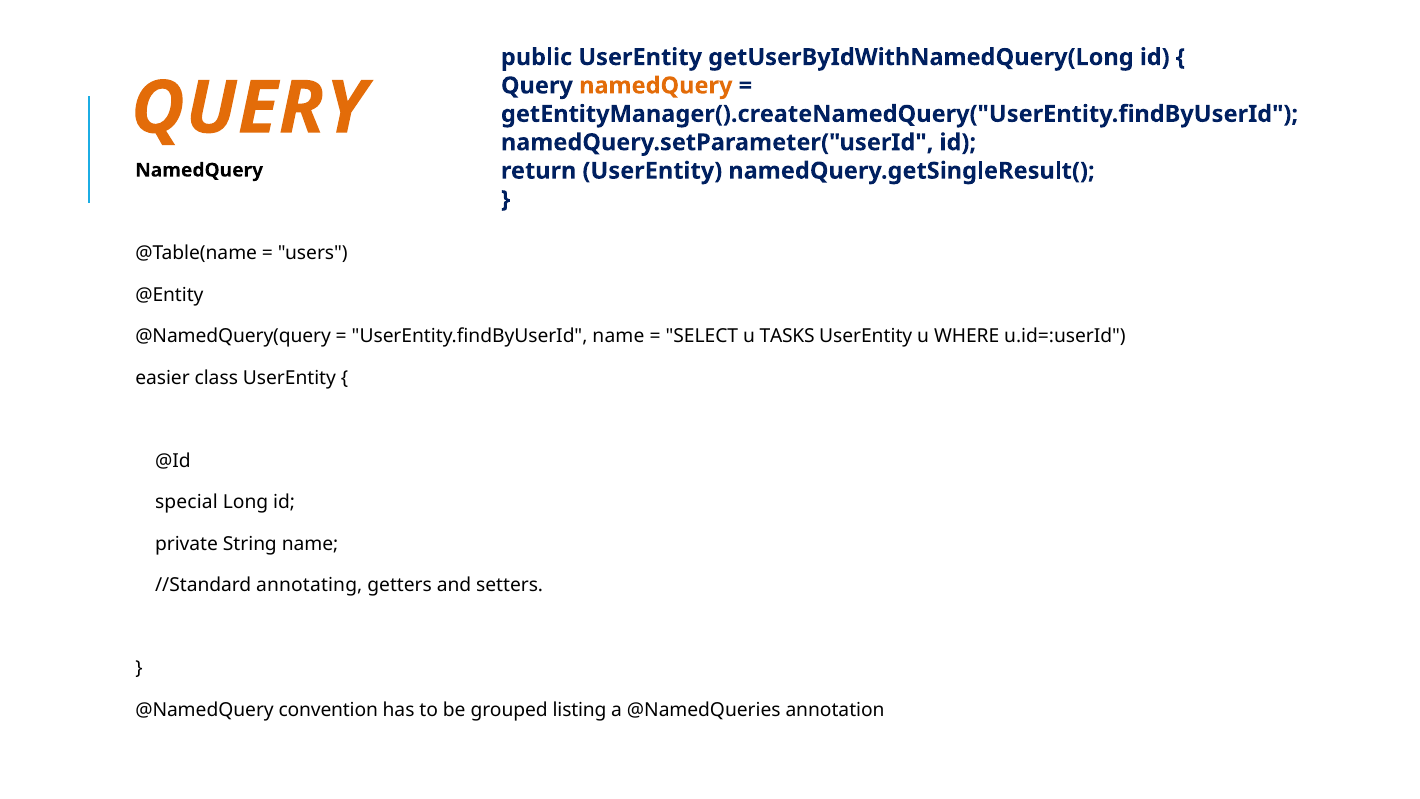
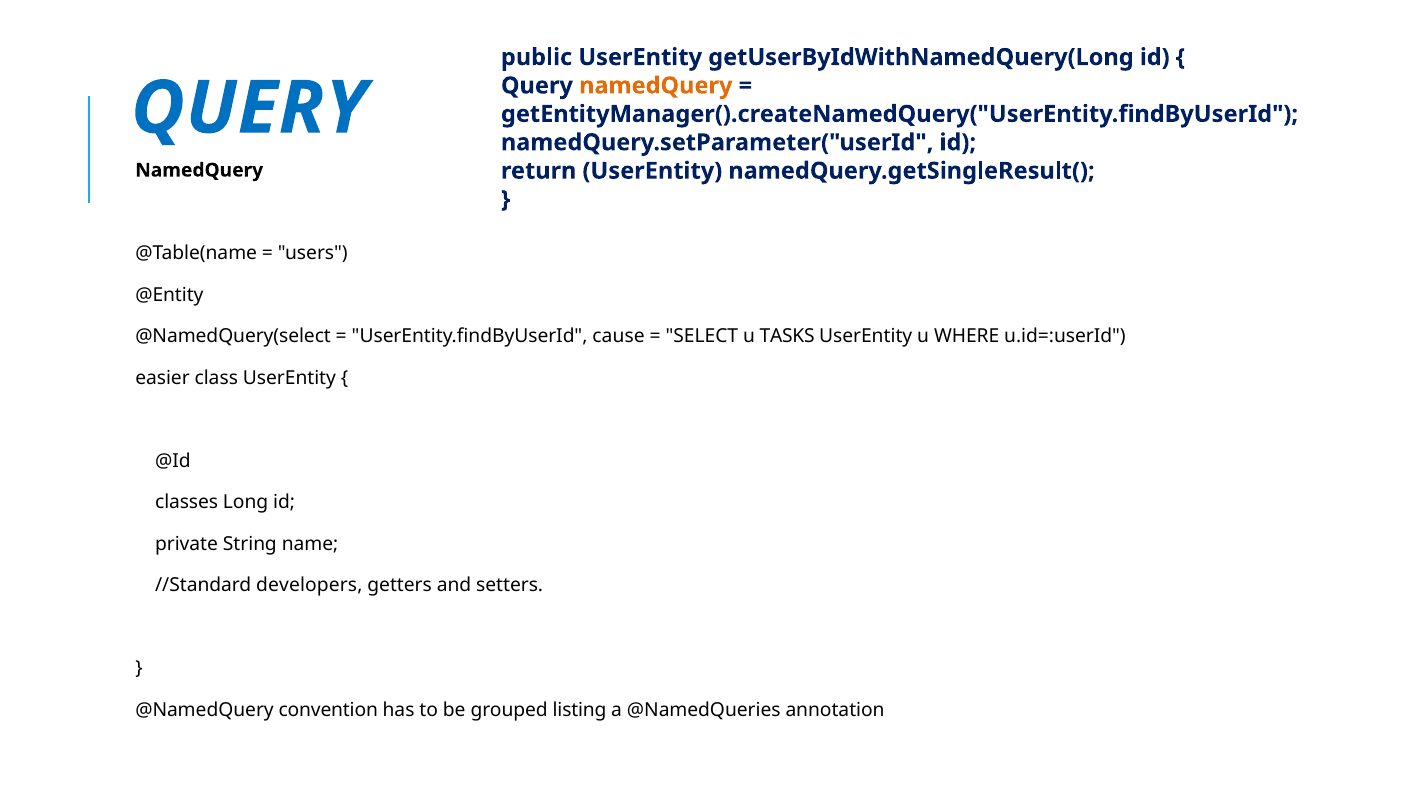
QUERY colour: orange -> blue (249, 108)
@NamedQuery(query: @NamedQuery(query -> @NamedQuery(select (233, 336)
UserEntity.findByUserId name: name -> cause (619, 336)
special: special -> classes (187, 502)
annotating: annotating -> developers (309, 585)
